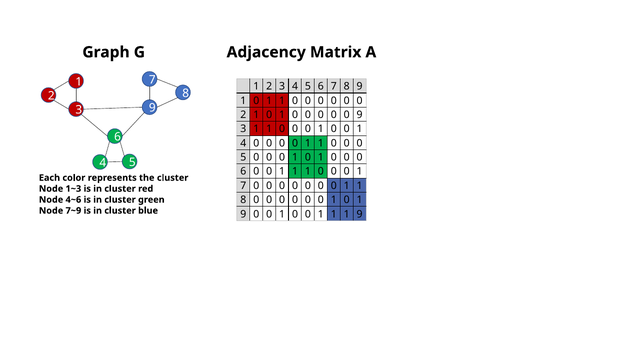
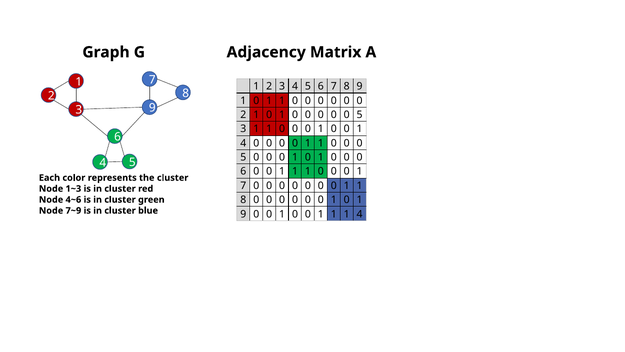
9: 9 -> 5 (360, 115)
1 1 9: 9 -> 4 (360, 214)
